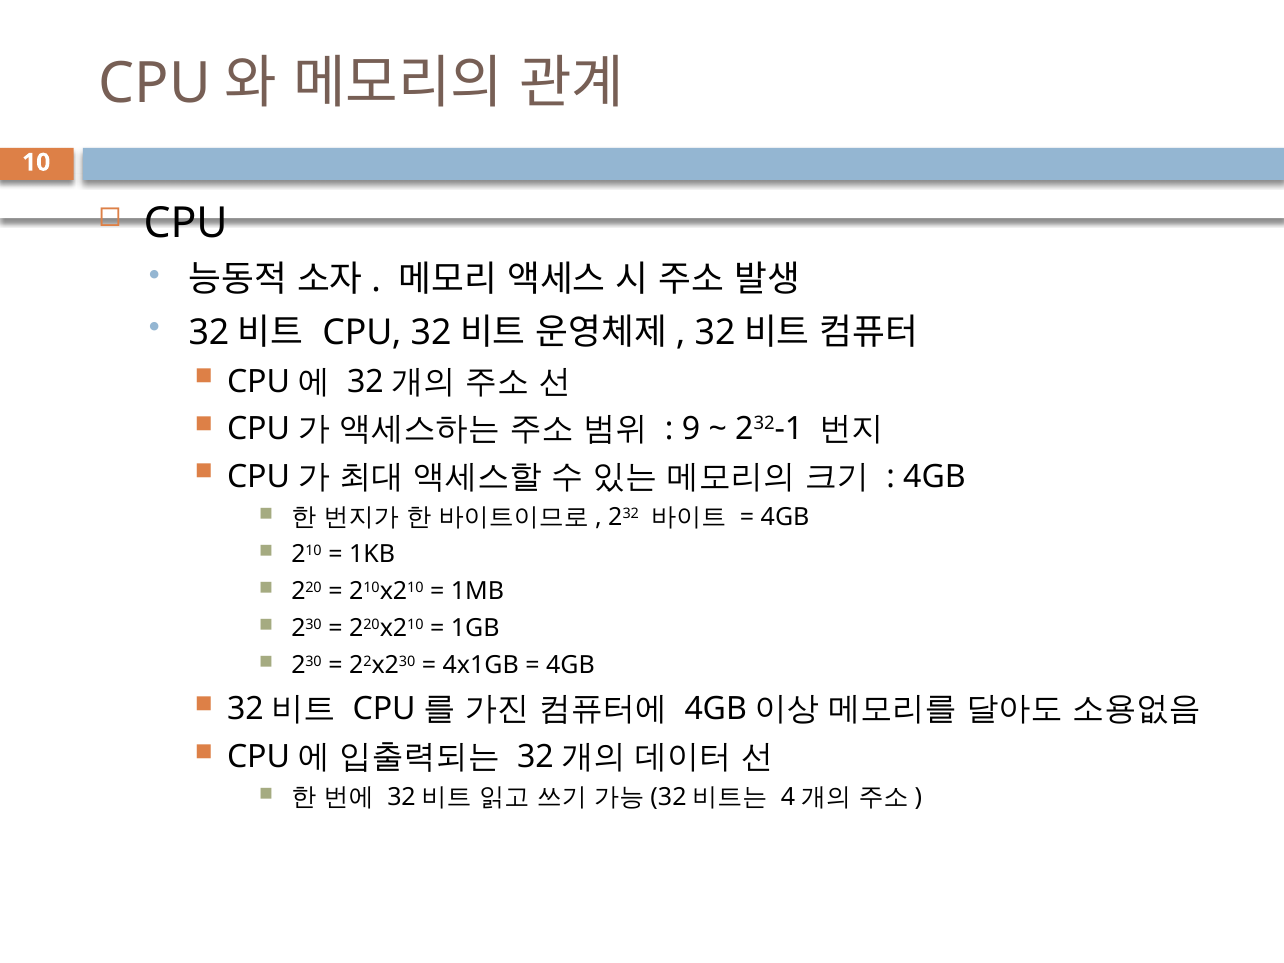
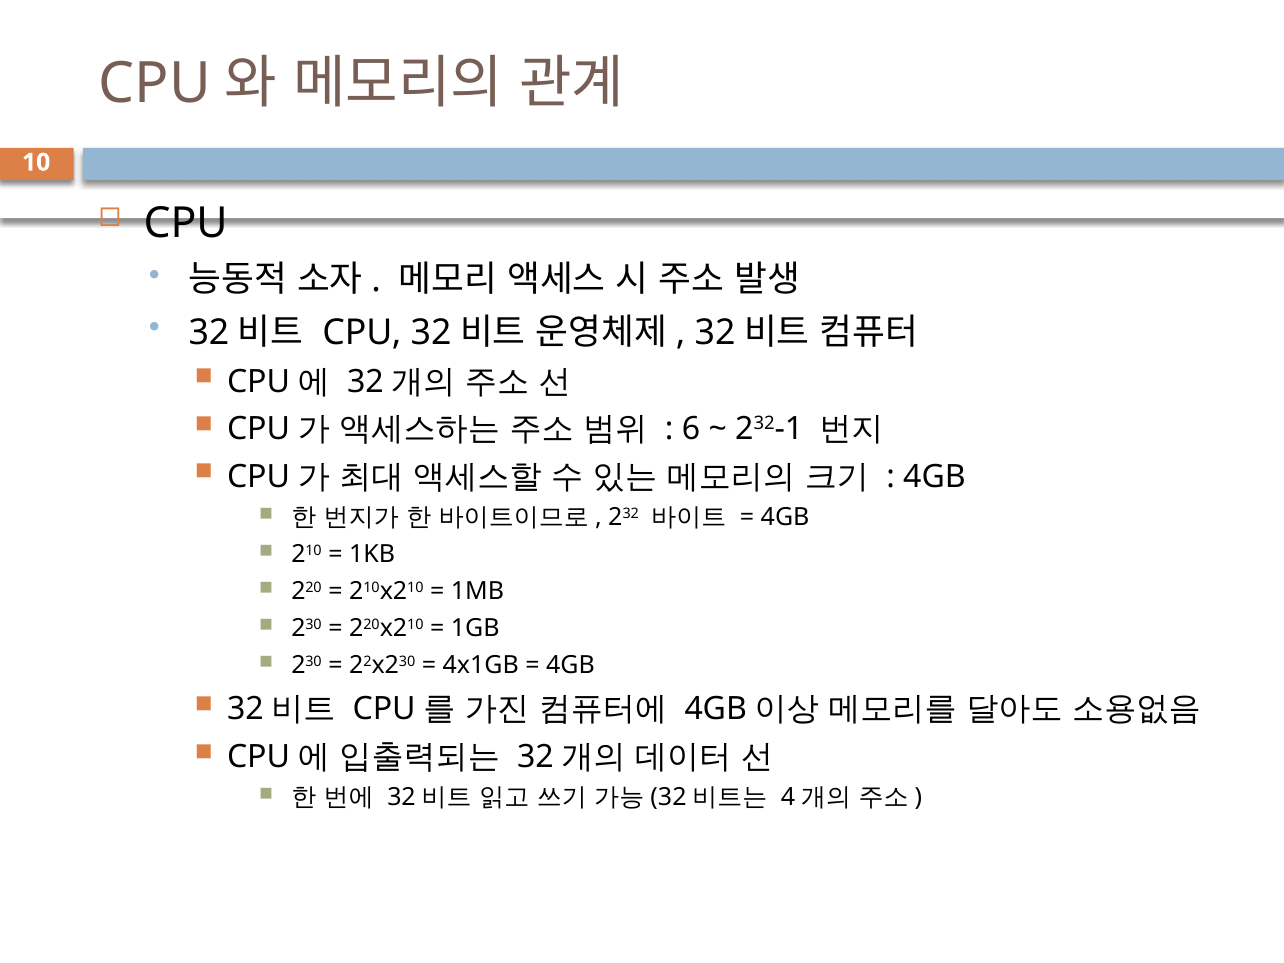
9: 9 -> 6 (691, 429)
